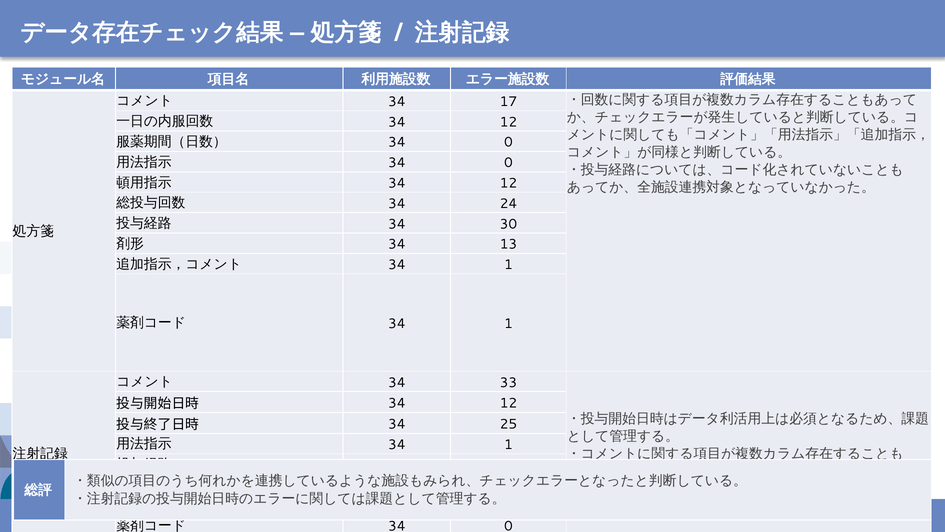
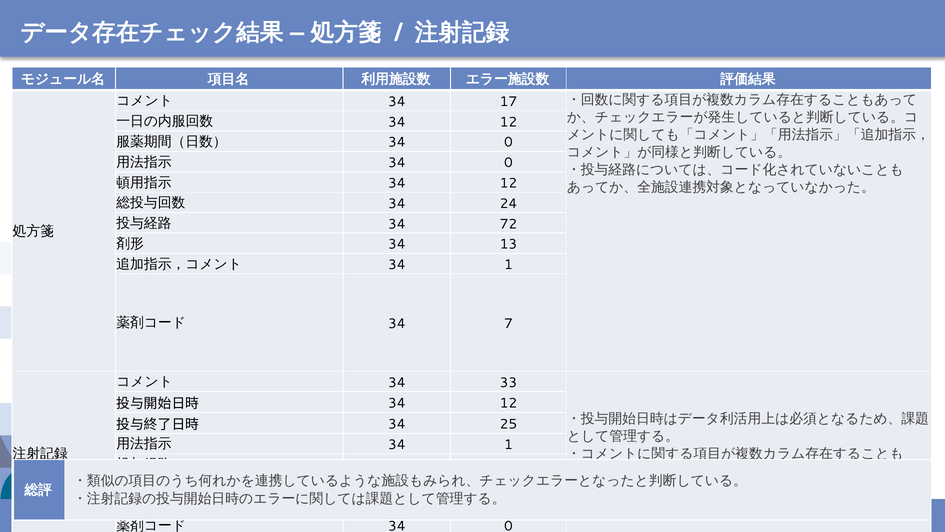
34 30: 30 -> 72 (508, 224)
1: 1 -> 7 (508, 323)
